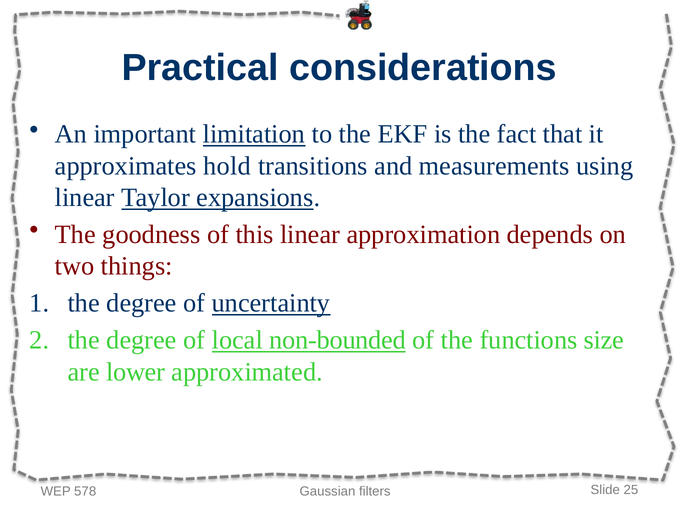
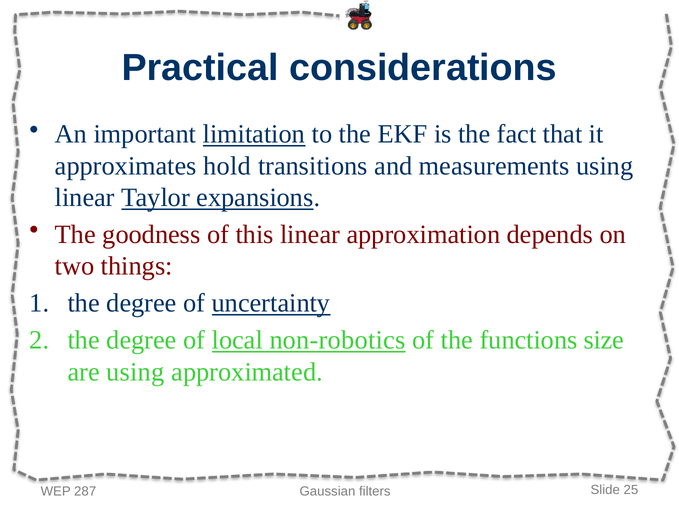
non-bounded: non-bounded -> non-robotics (337, 340)
are lower: lower -> using (135, 372)
578: 578 -> 287 (85, 491)
